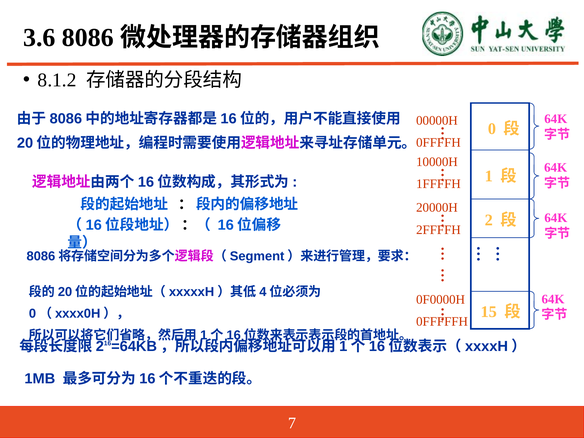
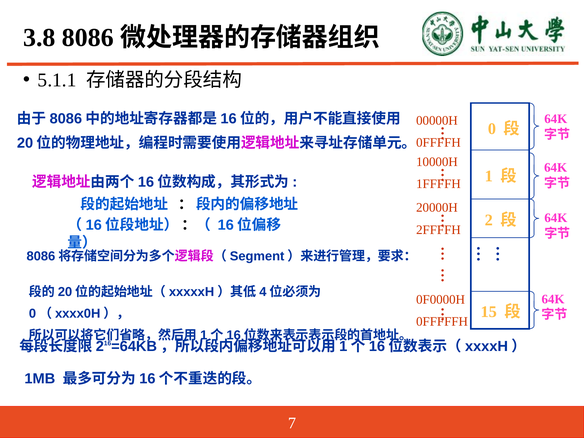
3.6: 3.6 -> 3.8 (39, 37)
8.1.2: 8.1.2 -> 5.1.1 (57, 80)
